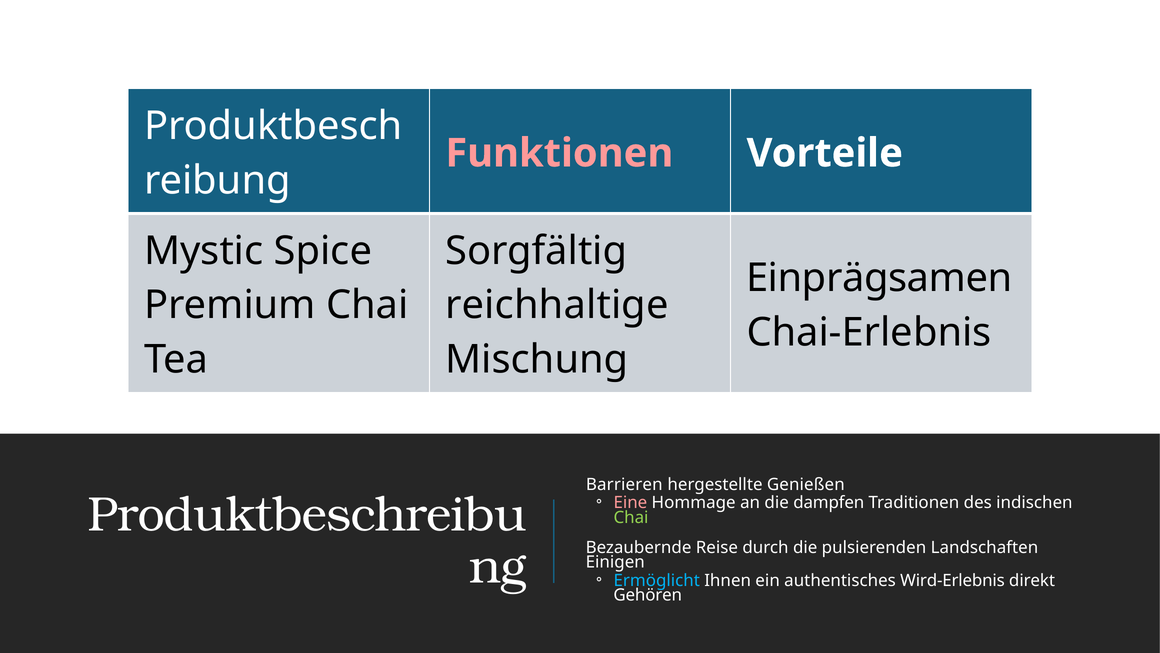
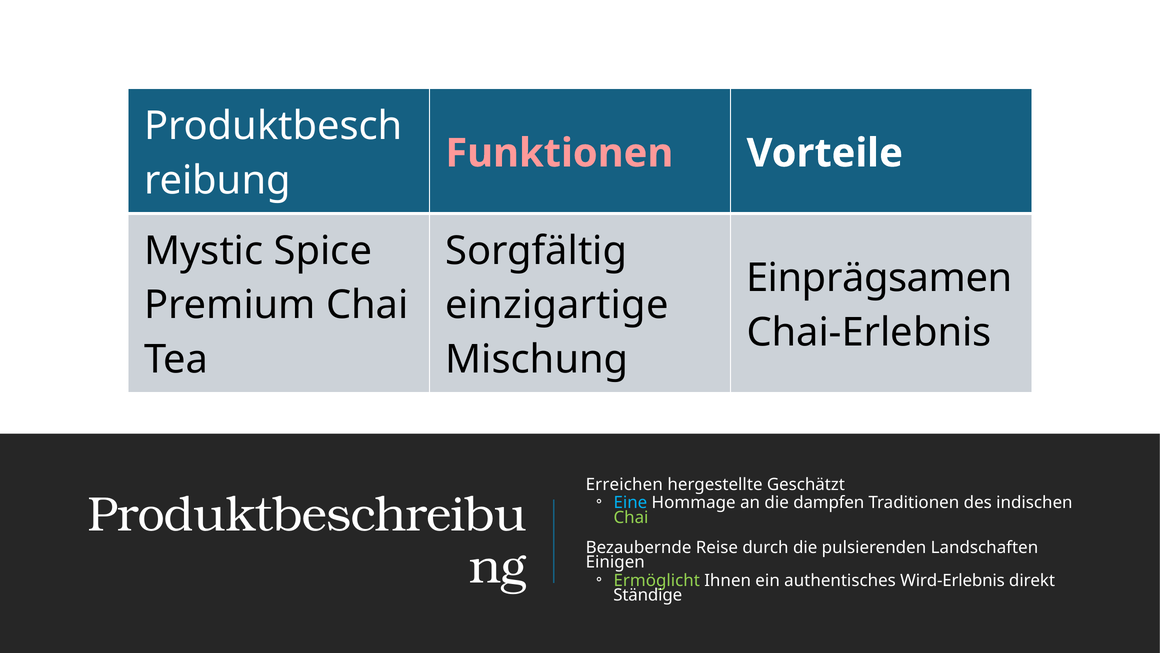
reichhaltige: reichhaltige -> einzigartige (557, 305)
Barrieren: Barrieren -> Erreichen (624, 484)
Genießen: Genießen -> Geschätzt (806, 484)
Eine colour: pink -> light blue (630, 503)
Ermöglicht colour: light blue -> light green (657, 580)
Gehören: Gehören -> Ständige (648, 595)
